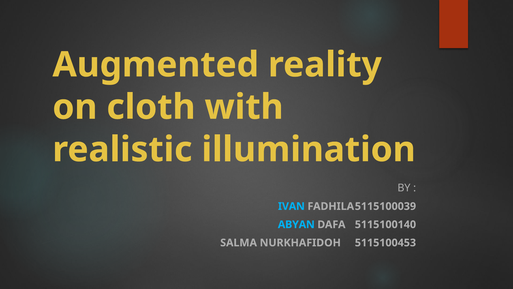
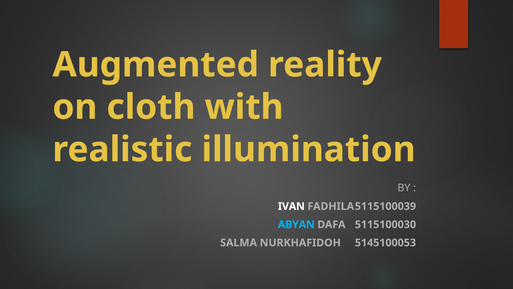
IVAN colour: light blue -> white (291, 206)
5115100140: 5115100140 -> 5115100030 (385, 224)
5115100453: 5115100453 -> 5145100053 (385, 242)
